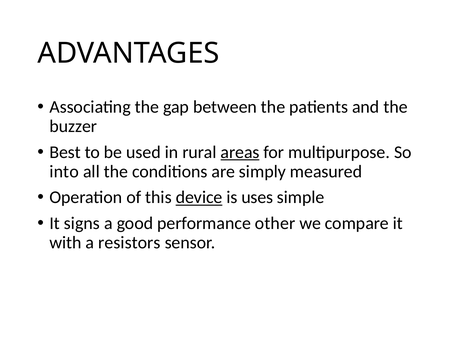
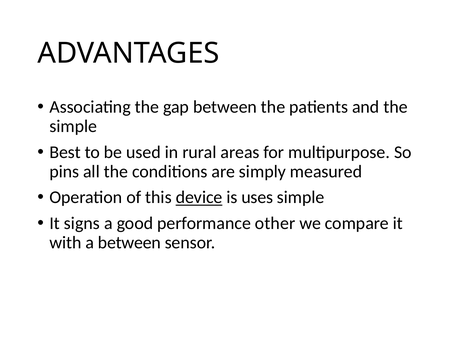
buzzer: buzzer -> simple (73, 126)
areas underline: present -> none (240, 152)
into: into -> pins (64, 171)
a resistors: resistors -> between (129, 243)
